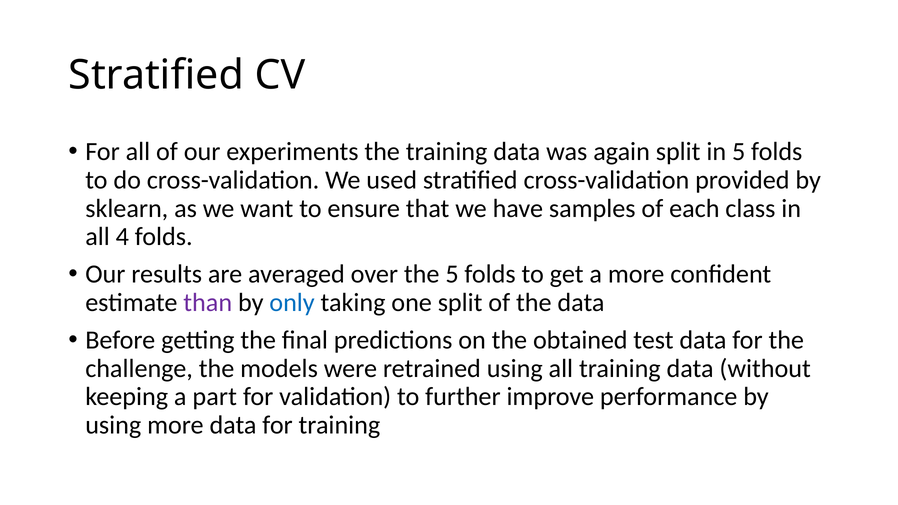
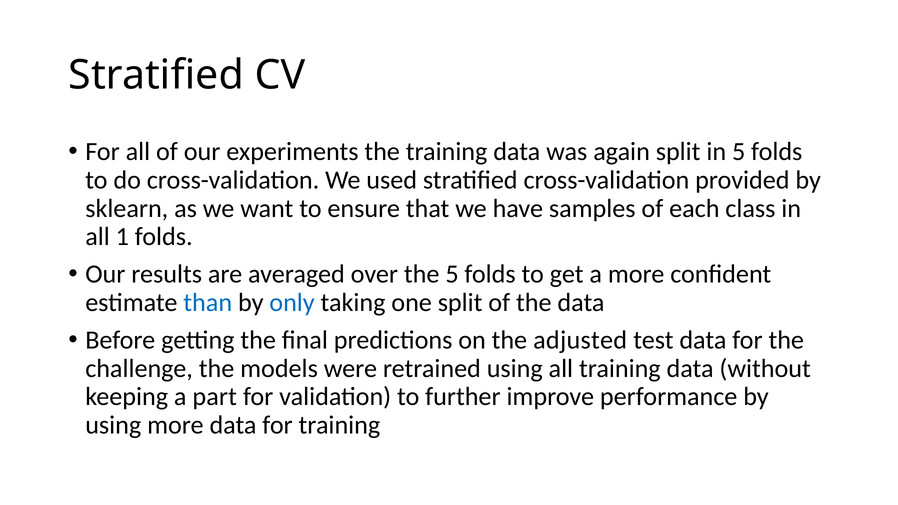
4: 4 -> 1 (122, 237)
than colour: purple -> blue (208, 303)
obtained: obtained -> adjusted (580, 340)
